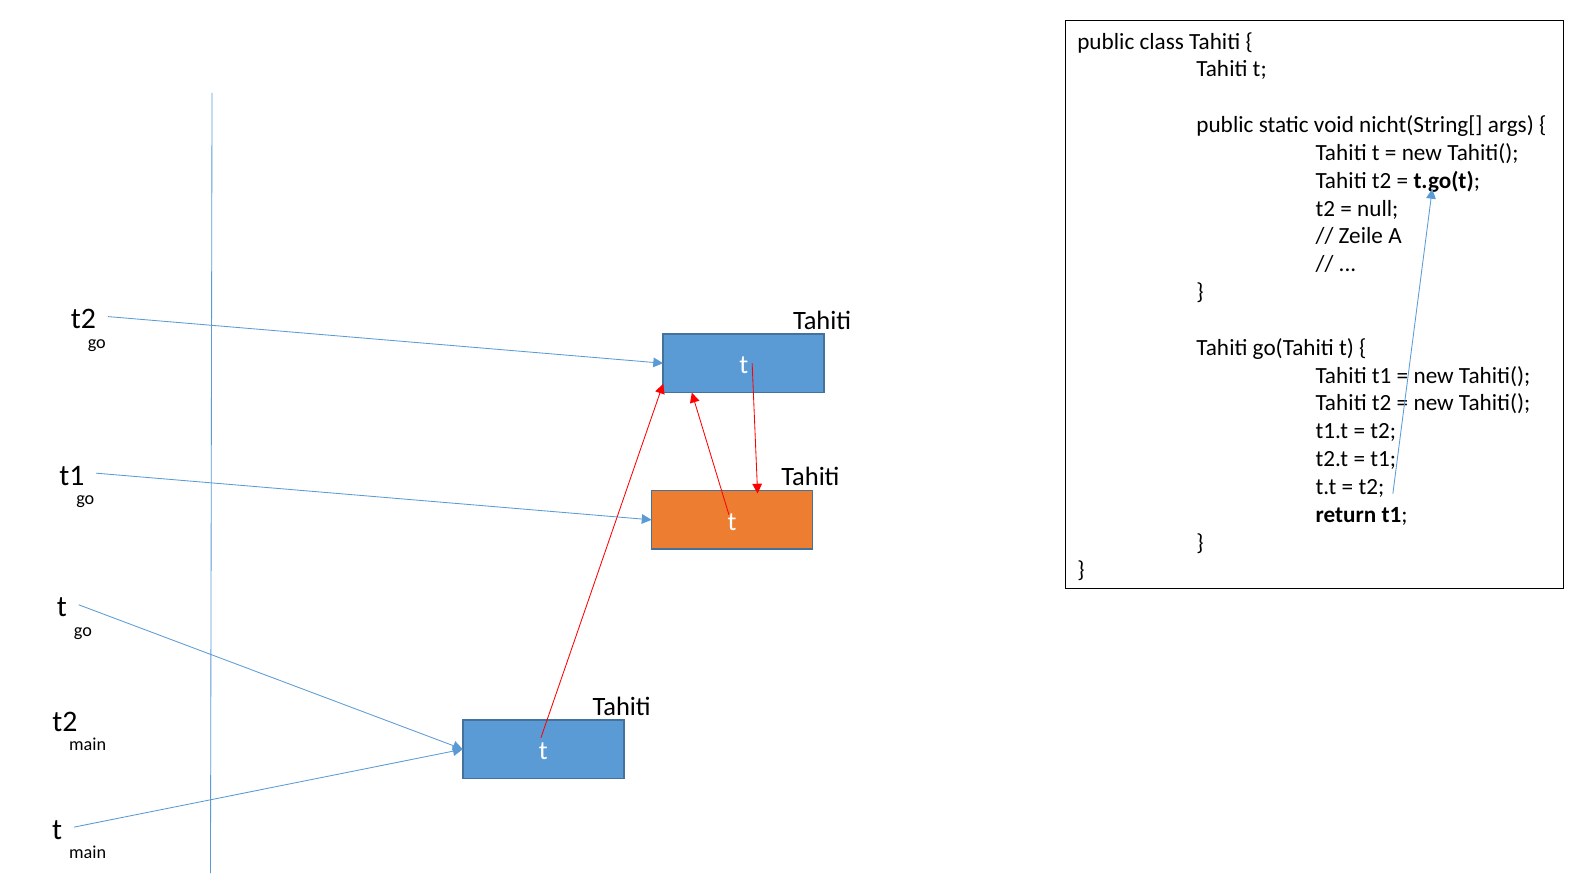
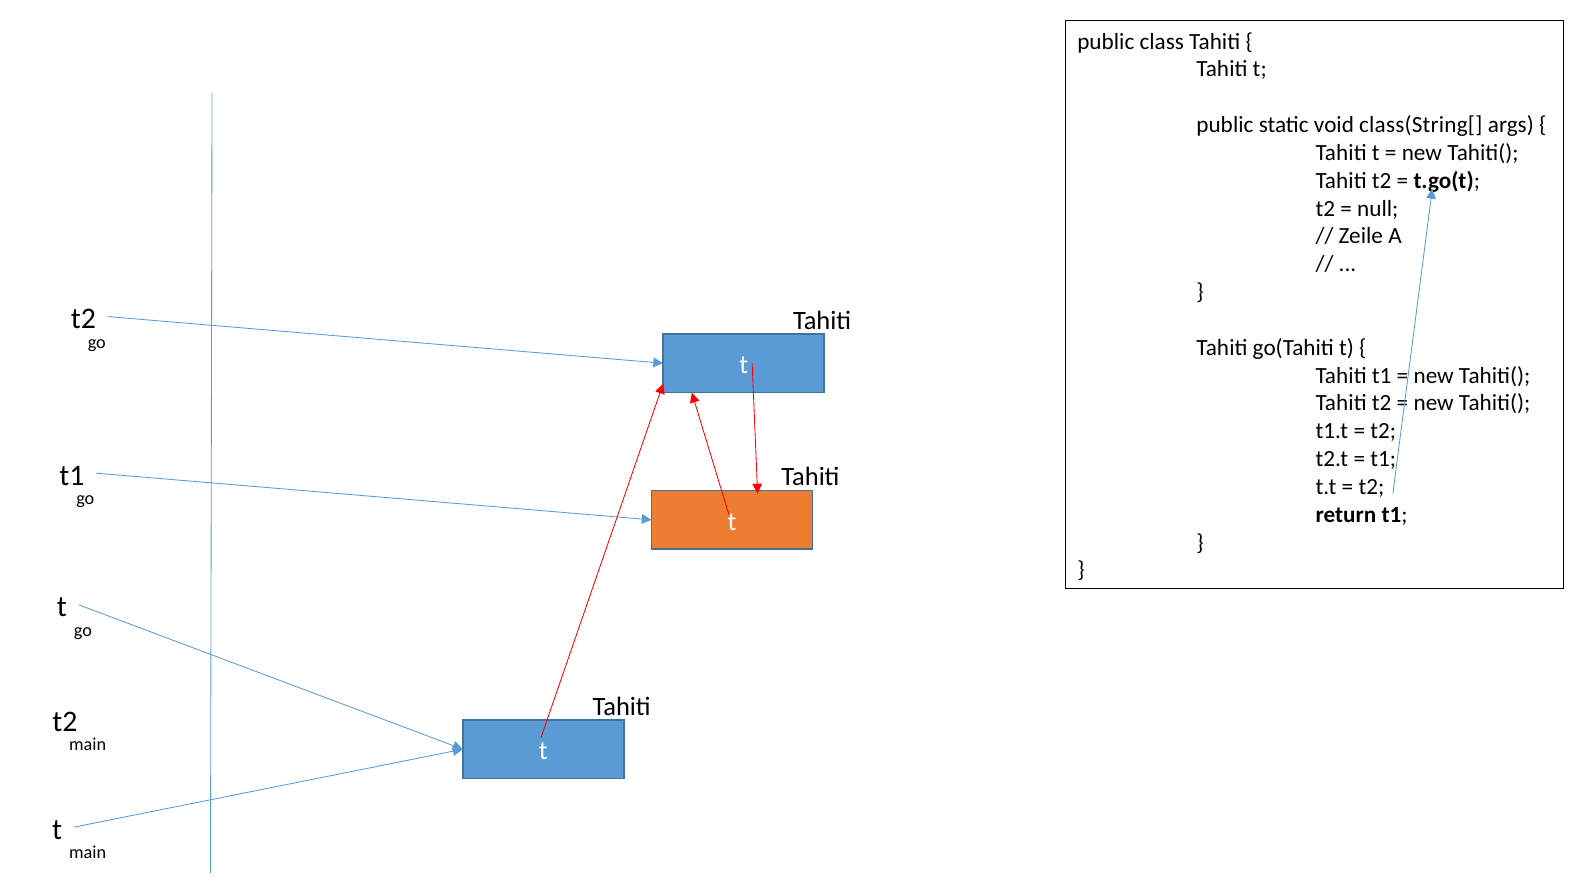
nicht(String[: nicht(String[ -> class(String[ (1421, 125)
